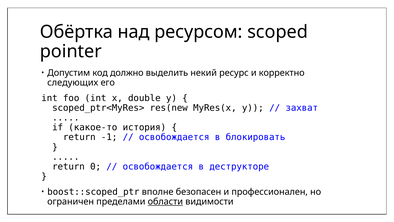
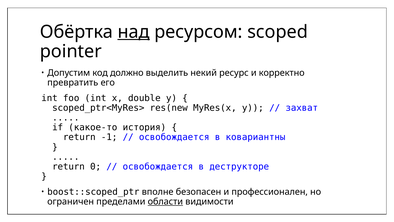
над underline: none -> present (134, 32)
следующих: следующих -> превратить (73, 83)
блокировать: блокировать -> ковариантны (256, 137)
